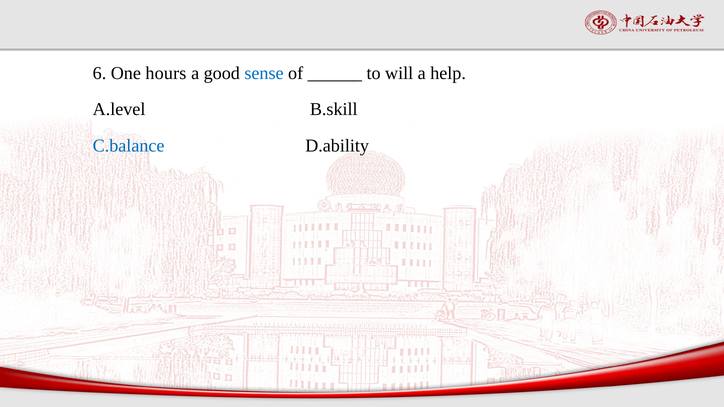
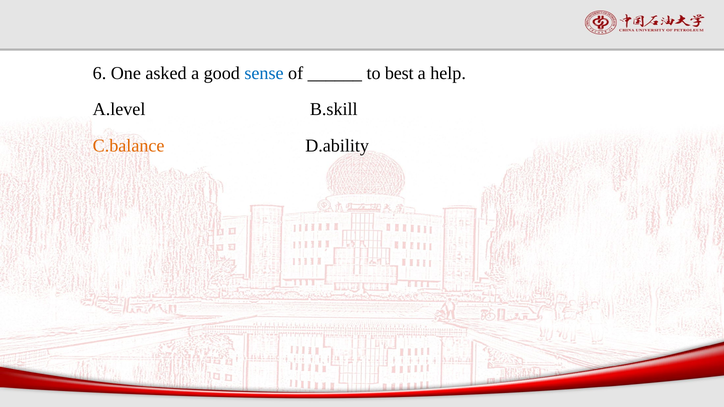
hours: hours -> asked (166, 73)
will: will -> best (399, 73)
C.balance colour: blue -> orange (129, 146)
